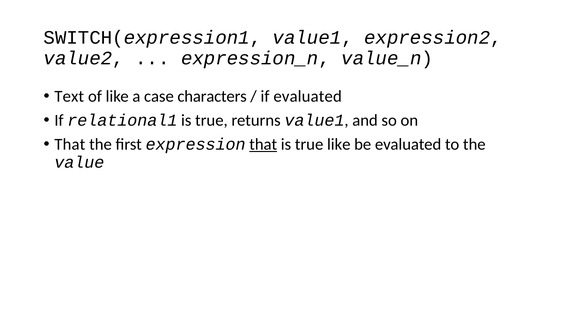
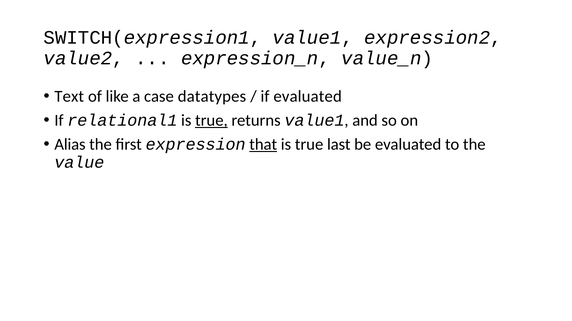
characters: characters -> datatypes (212, 97)
true underline: none -> present (211, 121)
That: That -> Alias (70, 145)
true like: like -> last (339, 145)
